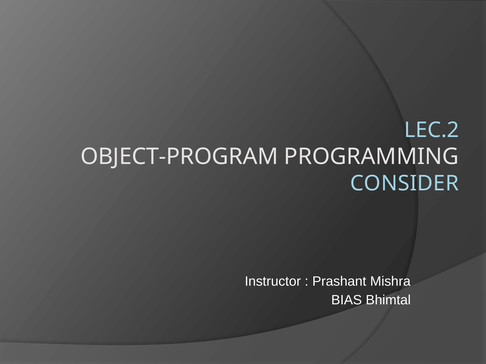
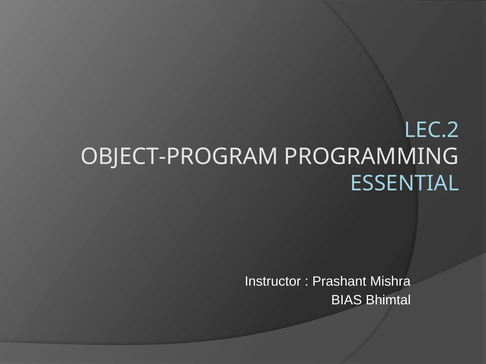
CONSIDER: CONSIDER -> ESSENTIAL (405, 184)
